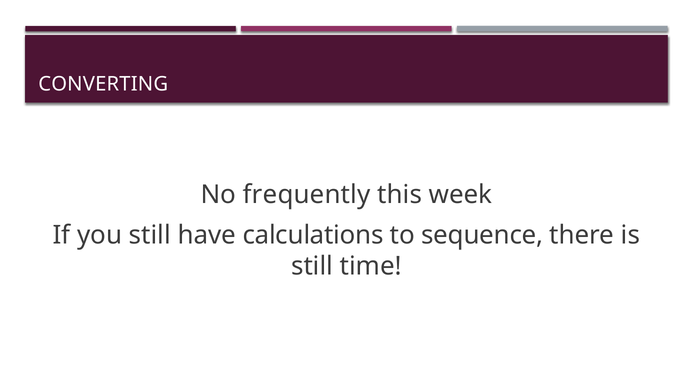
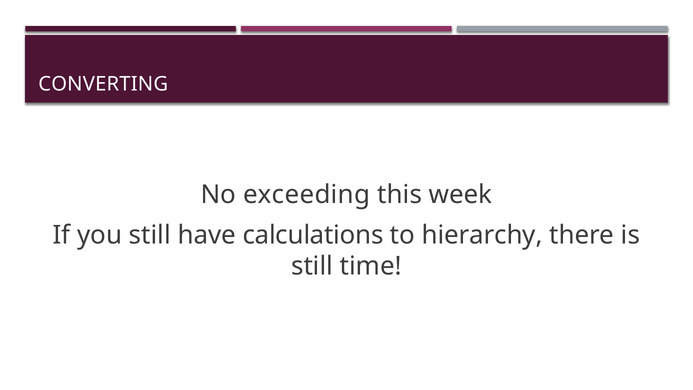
frequently: frequently -> exceeding (307, 194)
sequence: sequence -> hierarchy (482, 235)
